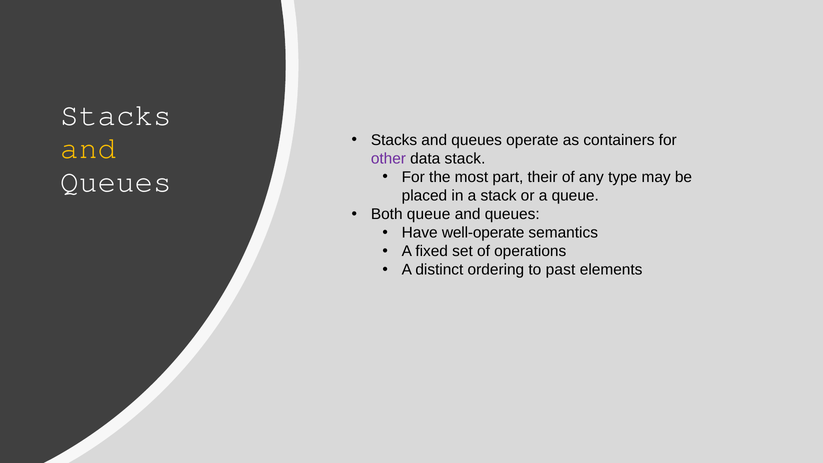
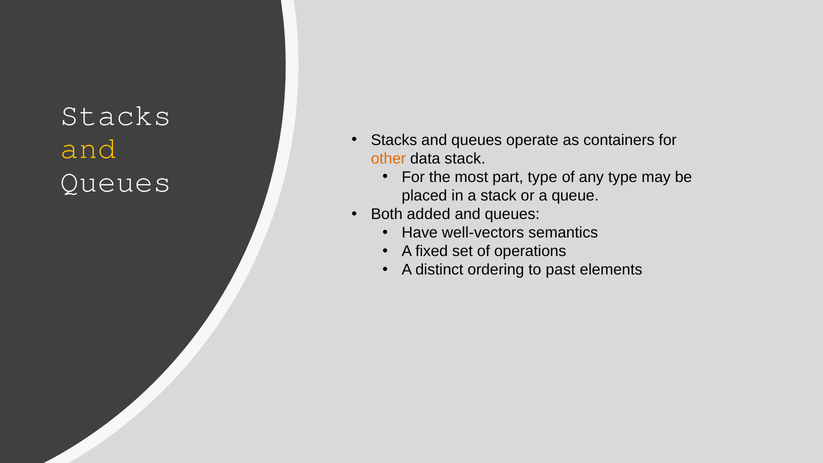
other colour: purple -> orange (388, 159)
part their: their -> type (542, 177)
Both queue: queue -> added (429, 214)
well-operate: well-operate -> well-vectors (483, 233)
